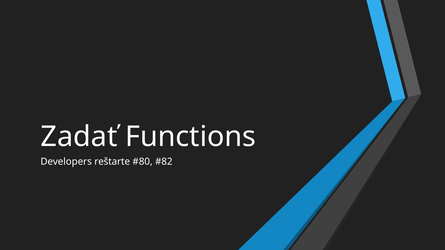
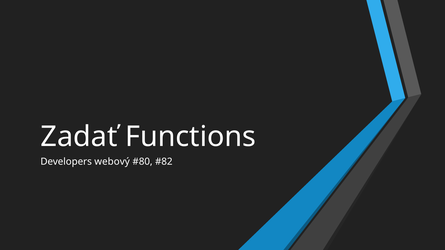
reštarte: reštarte -> webový (112, 162)
